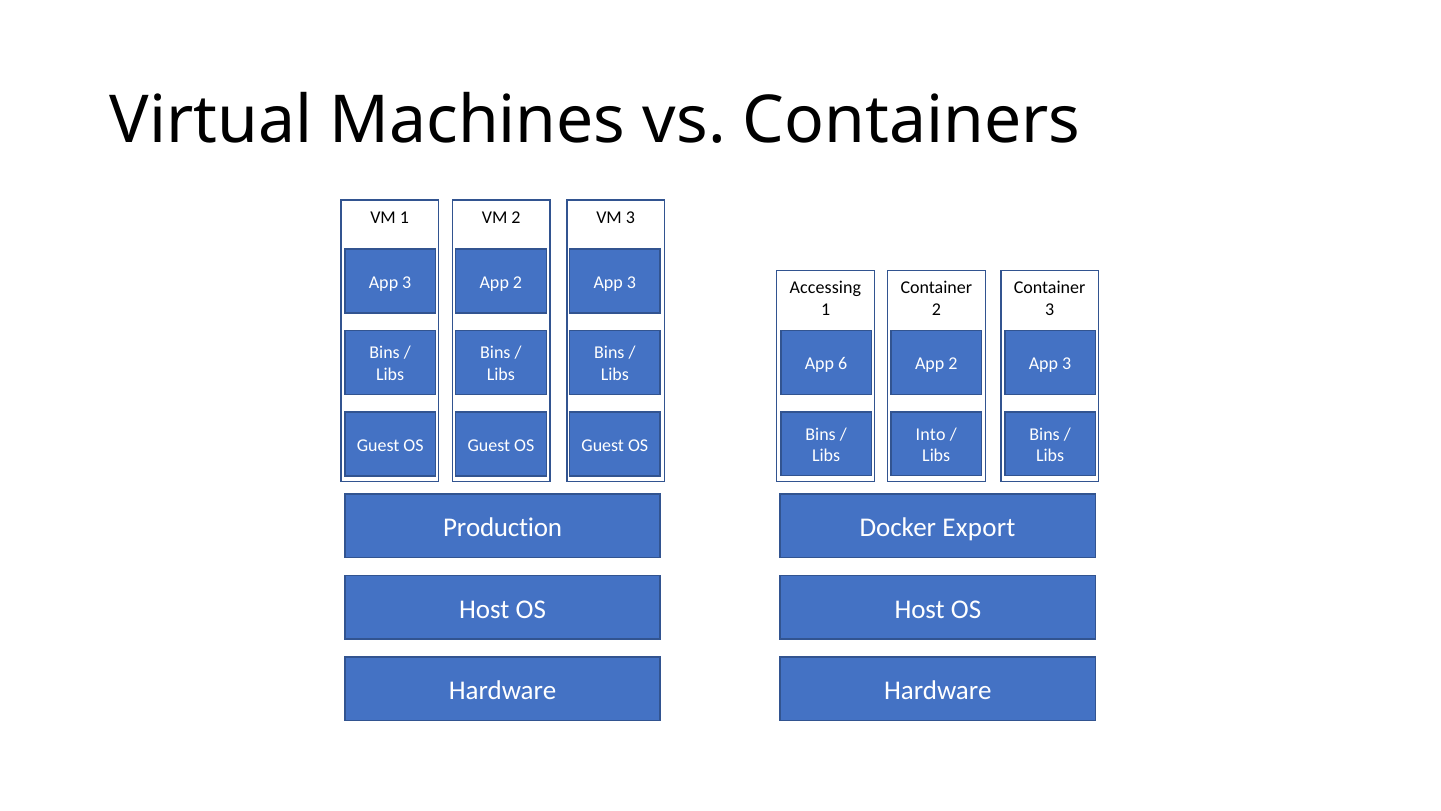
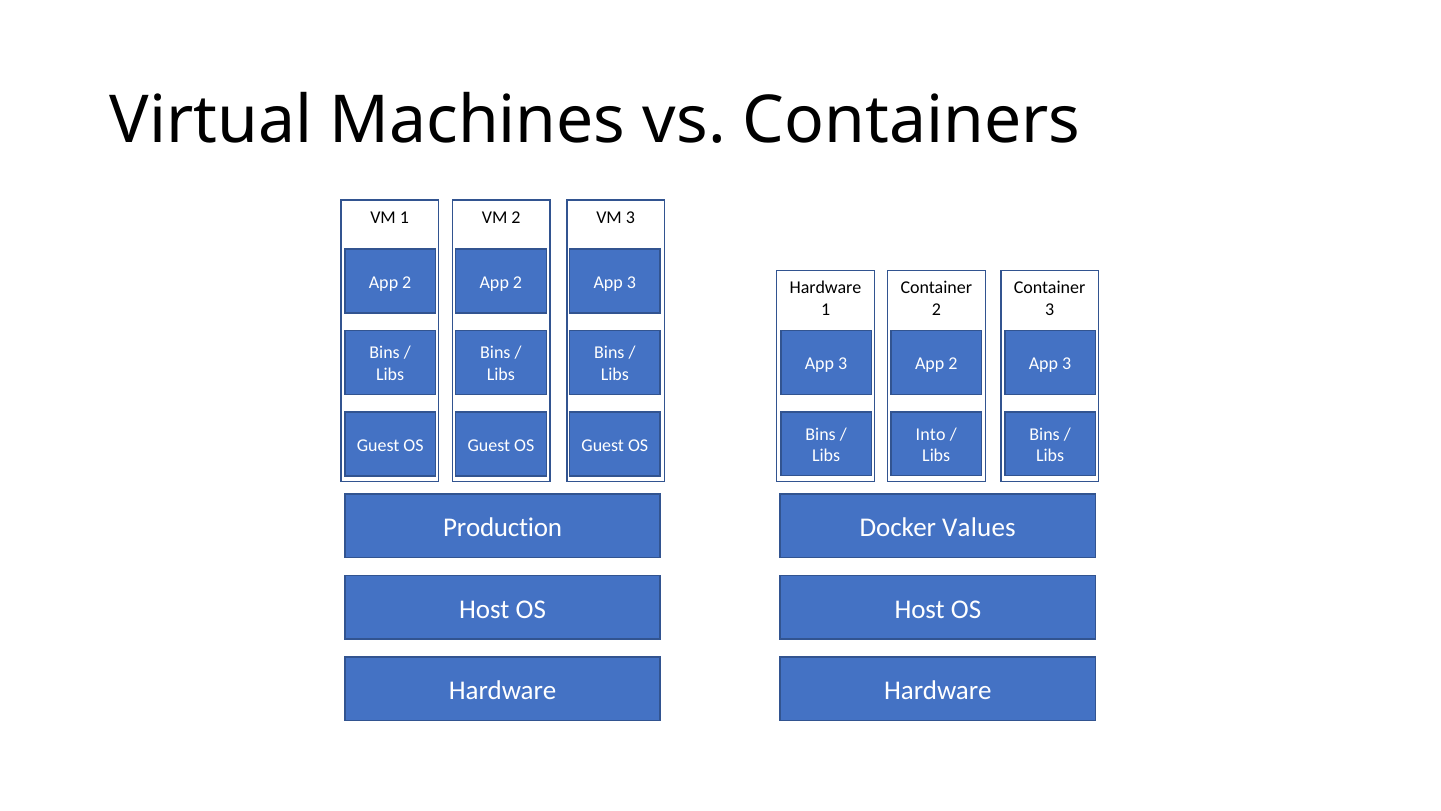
3: 3 -> 2 (407, 282)
Accessing: Accessing -> Hardware (826, 288)
6: 6 -> 3 (843, 364)
Export: Export -> Values (979, 527)
